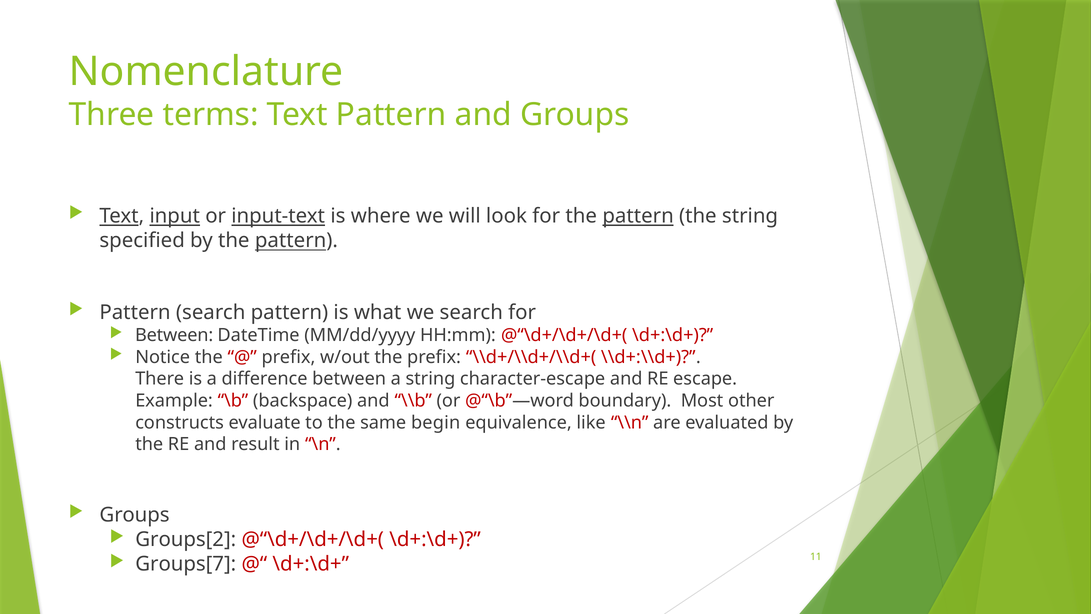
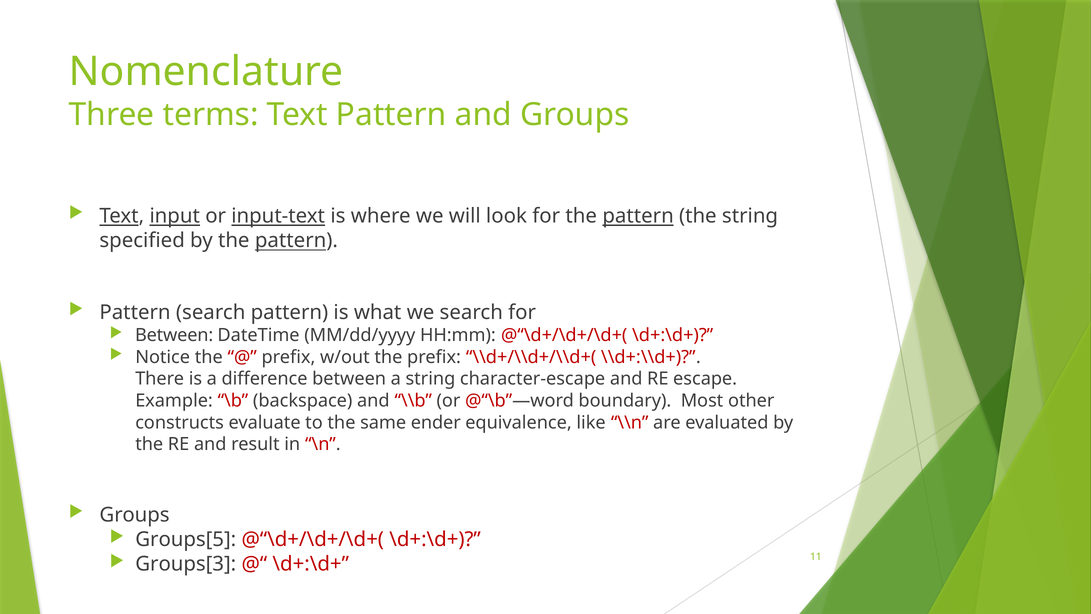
begin: begin -> ender (436, 422)
Groups[2: Groups[2 -> Groups[5 (186, 539)
Groups[7: Groups[7 -> Groups[3 (186, 564)
